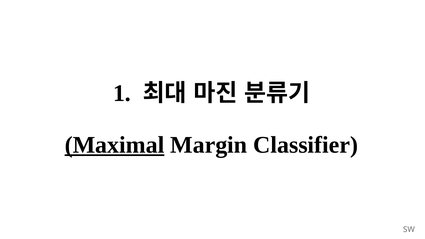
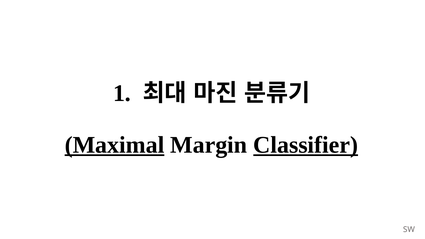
Classifier underline: none -> present (306, 145)
